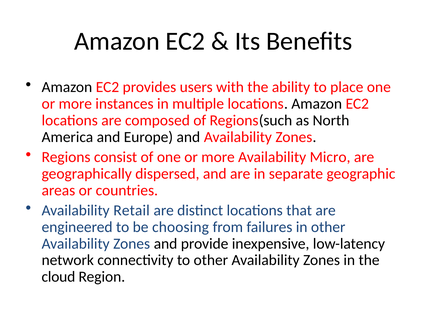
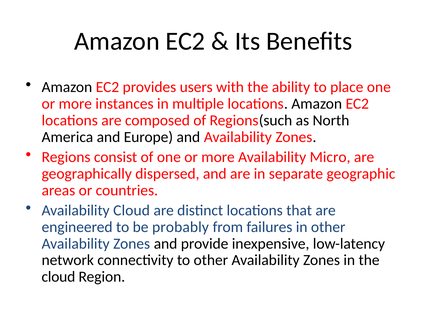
Availability Retail: Retail -> Cloud (132, 211)
choosing: choosing -> probably (181, 227)
